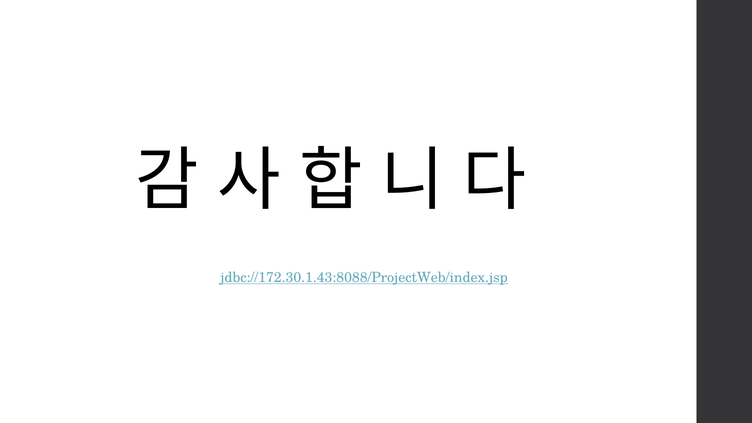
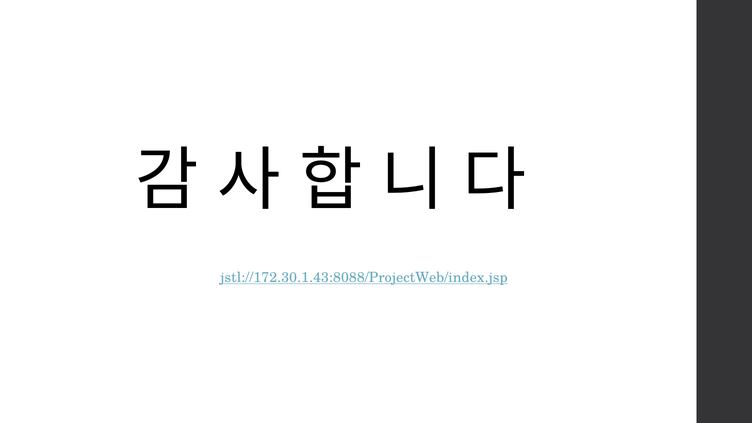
jdbc://172.30.1.43:8088/ProjectWeb/index.jsp: jdbc://172.30.1.43:8088/ProjectWeb/index.jsp -> jstl://172.30.1.43:8088/ProjectWeb/index.jsp (364, 278)
